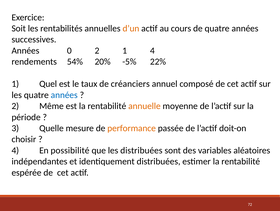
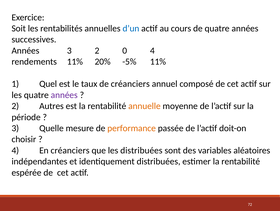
d’un colour: orange -> blue (131, 28)
Années 0: 0 -> 3 (69, 51)
2 1: 1 -> 0 (125, 51)
rendements 54%: 54% -> 11% (75, 62)
-5% 22%: 22% -> 11% (158, 62)
années colour: blue -> purple (64, 95)
Même: Même -> Autres (51, 106)
En possibilité: possibilité -> créanciers (70, 150)
